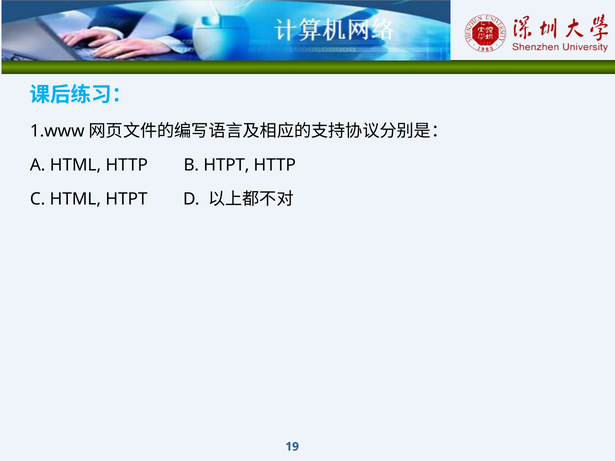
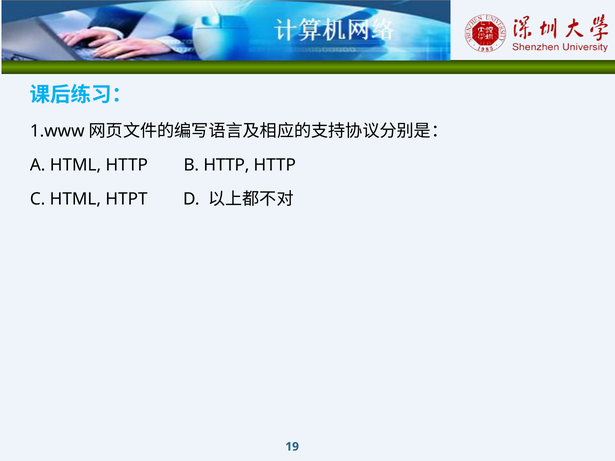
B HTPT: HTPT -> HTTP (226, 165)
